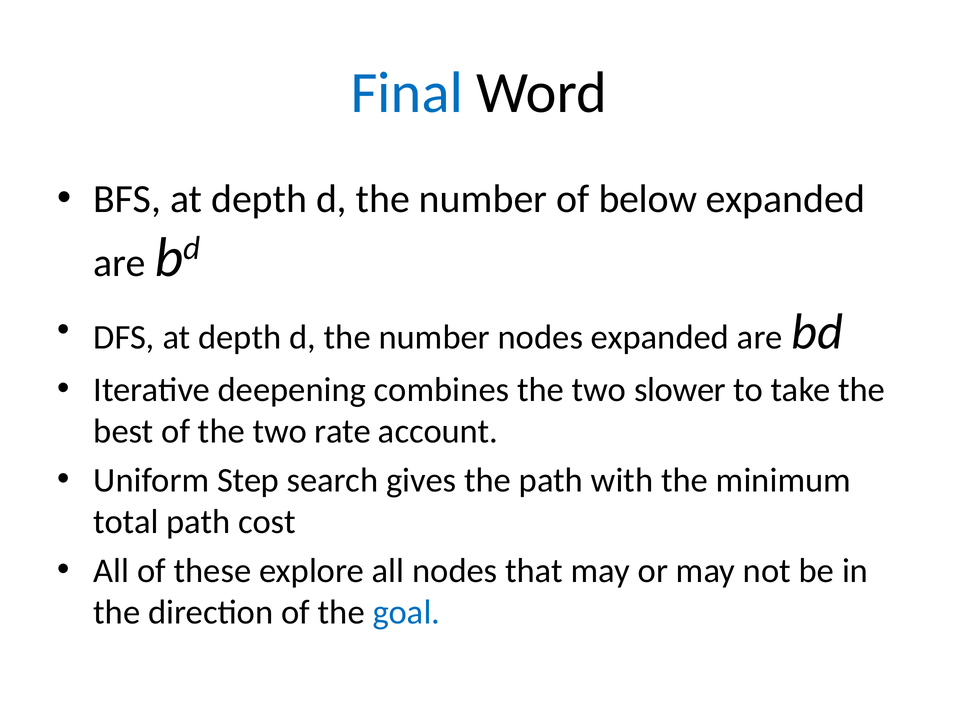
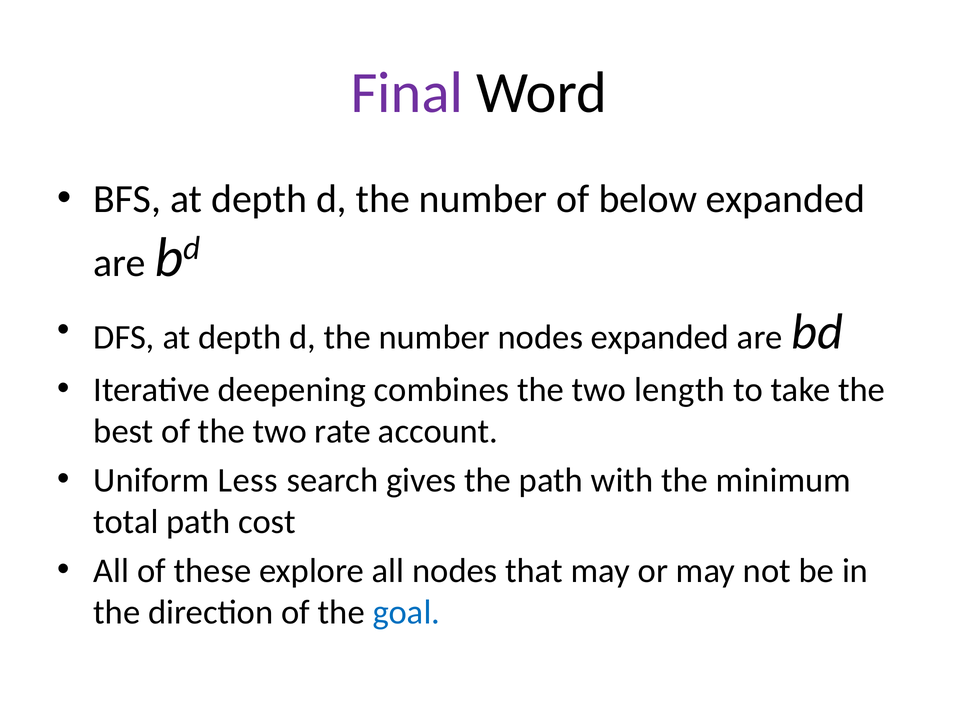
Final colour: blue -> purple (407, 93)
slower: slower -> length (680, 389)
Step: Step -> Less (248, 480)
